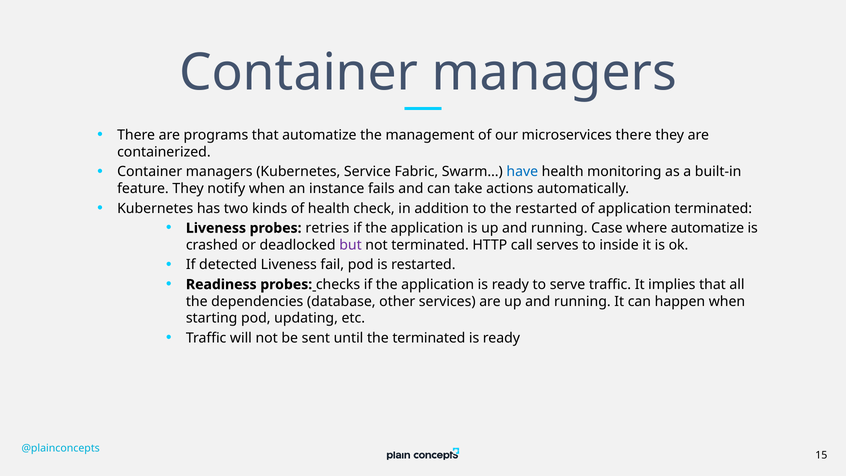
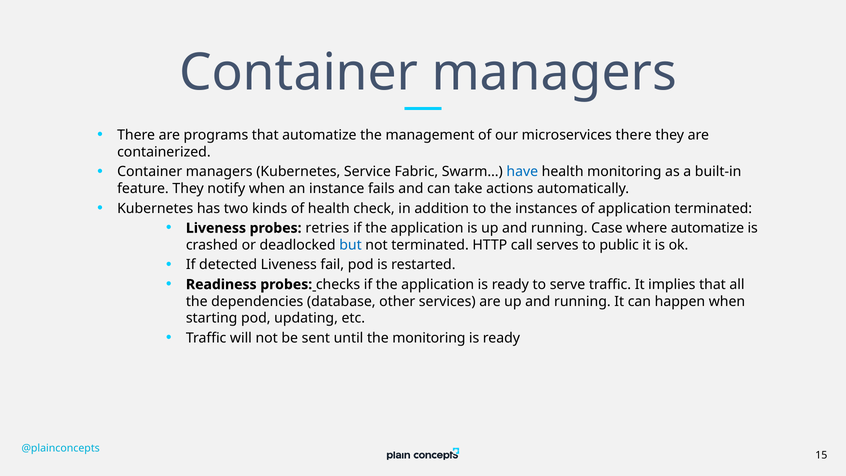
the restarted: restarted -> instances (546, 208)
but colour: purple -> blue (351, 245)
inside: inside -> public (619, 245)
the terminated: terminated -> monitoring (429, 338)
